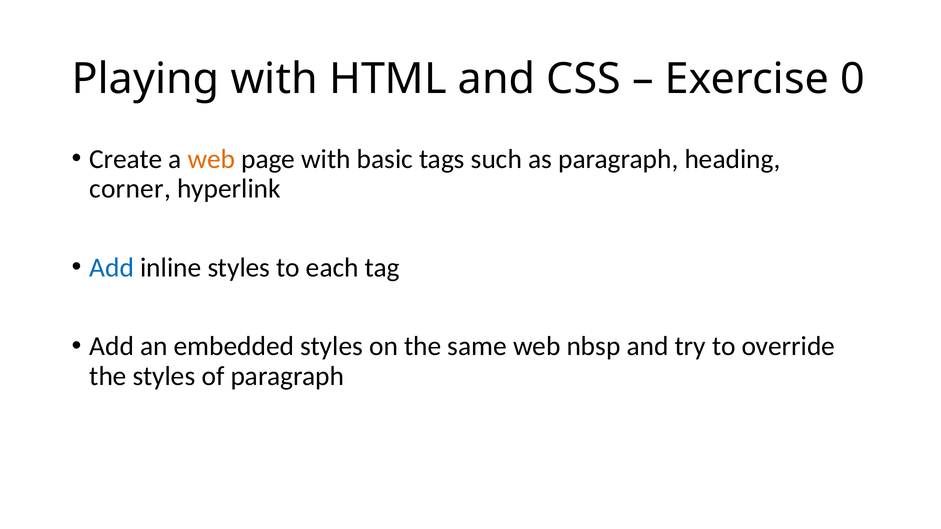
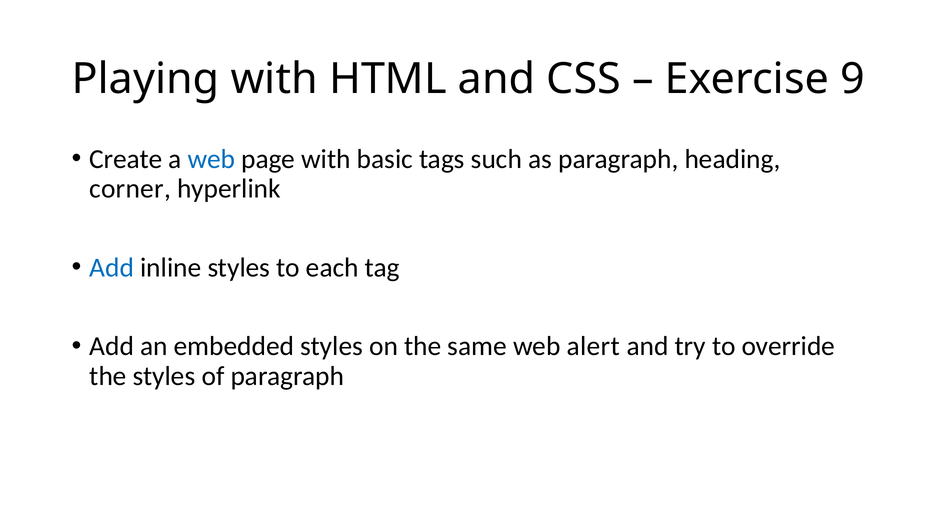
0: 0 -> 9 (853, 79)
web colour: orange -> blue (211, 159)
nbsp: nbsp -> alert (593, 347)
